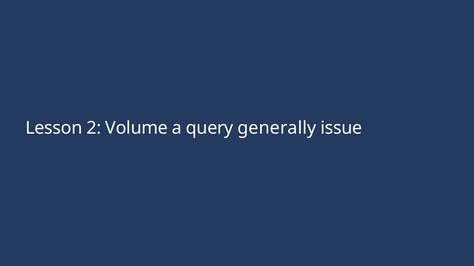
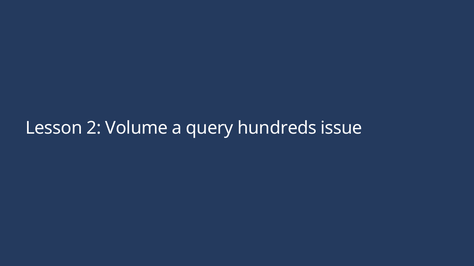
generally: generally -> hundreds (277, 128)
